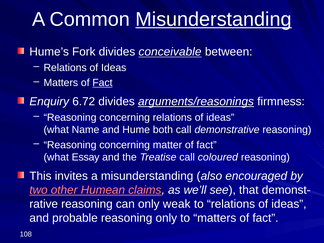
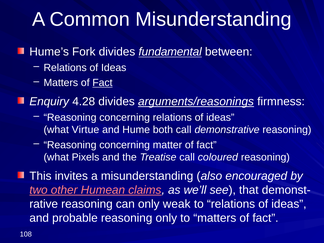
Misunderstanding underline: present -> none (214, 19)
conceivable: conceivable -> fundamental (170, 52)
6.72: 6.72 -> 4.28 (84, 102)
Name: Name -> Virtue (85, 130)
Essay: Essay -> Pixels (86, 157)
